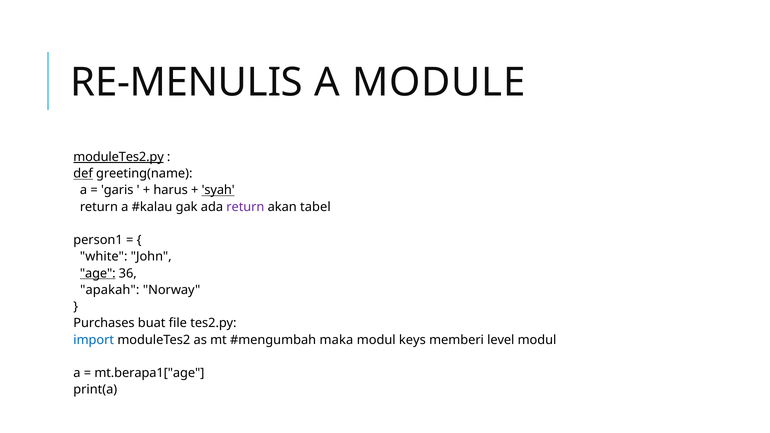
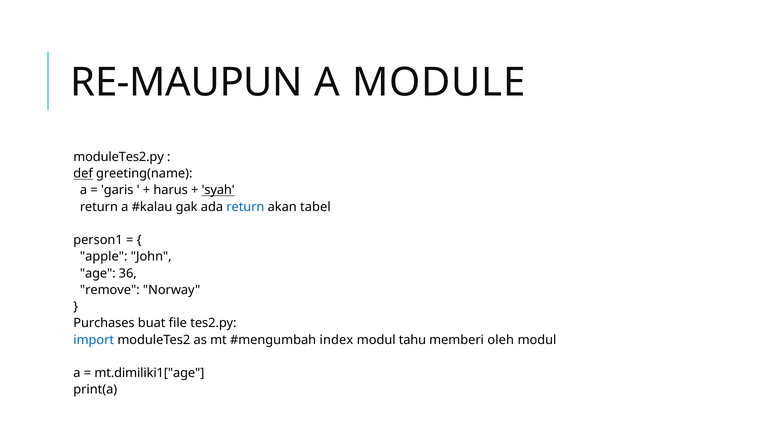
RE-MENULIS: RE-MENULIS -> RE-MAUPUN (187, 83)
moduleTes2.py underline: present -> none (119, 157)
return colour: purple -> blue (245, 207)
white: white -> apple (104, 257)
age underline: present -> none (98, 273)
apakah: apakah -> remove (110, 290)
maka: maka -> index (336, 340)
keys: keys -> tahu (412, 340)
level: level -> oleh (501, 340)
mt.berapa1["age: mt.berapa1["age -> mt.dimiliki1["age (149, 373)
